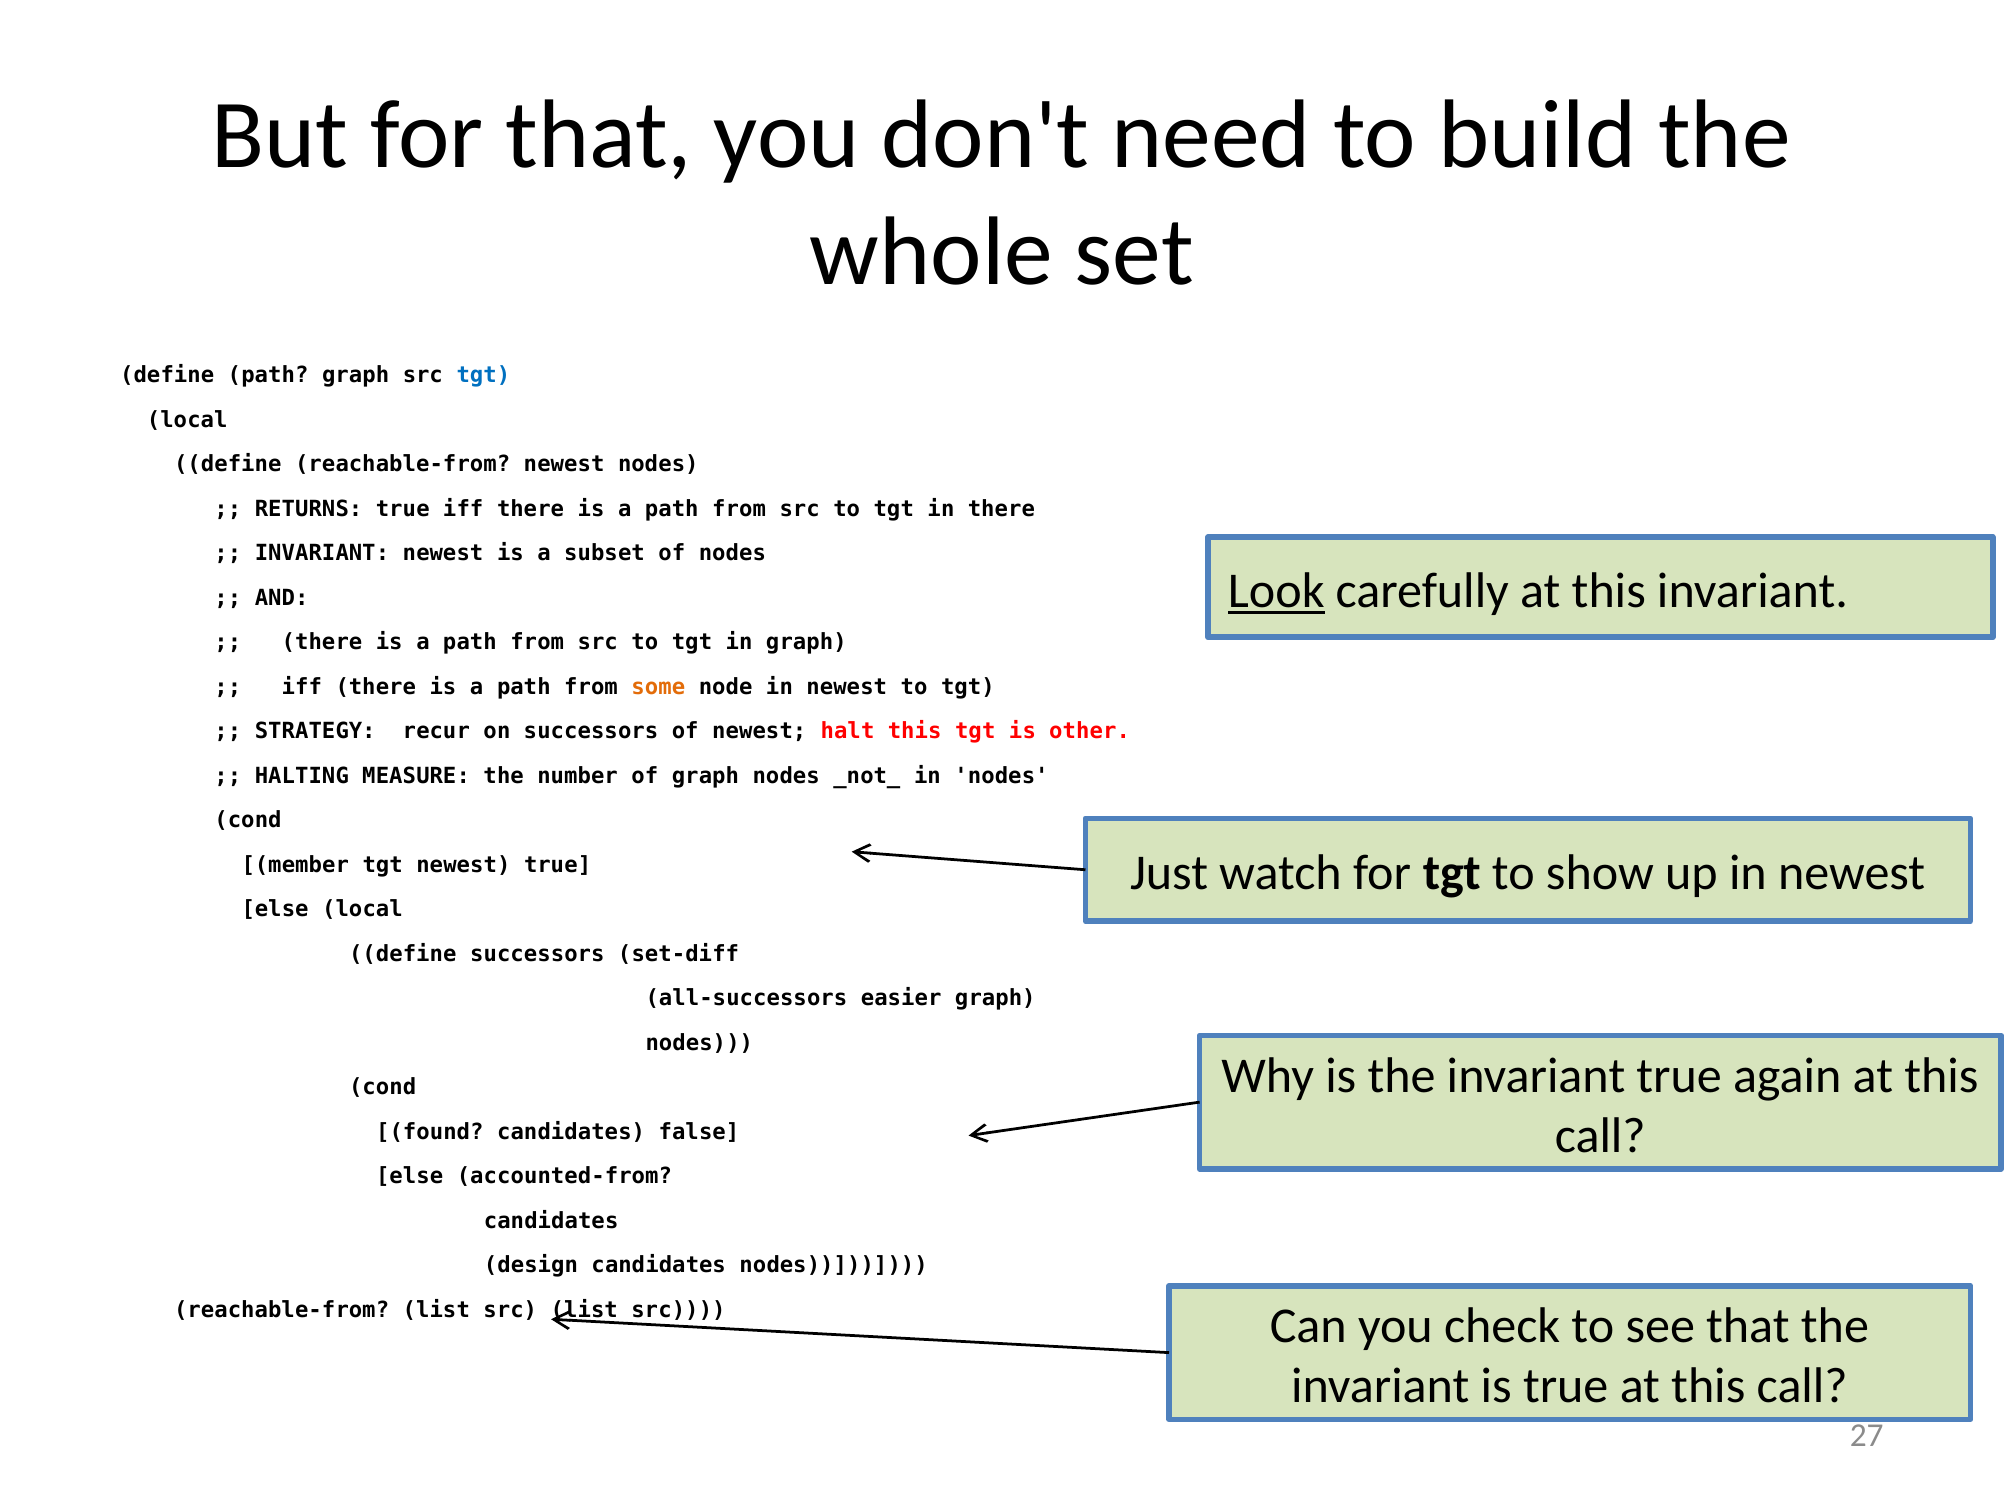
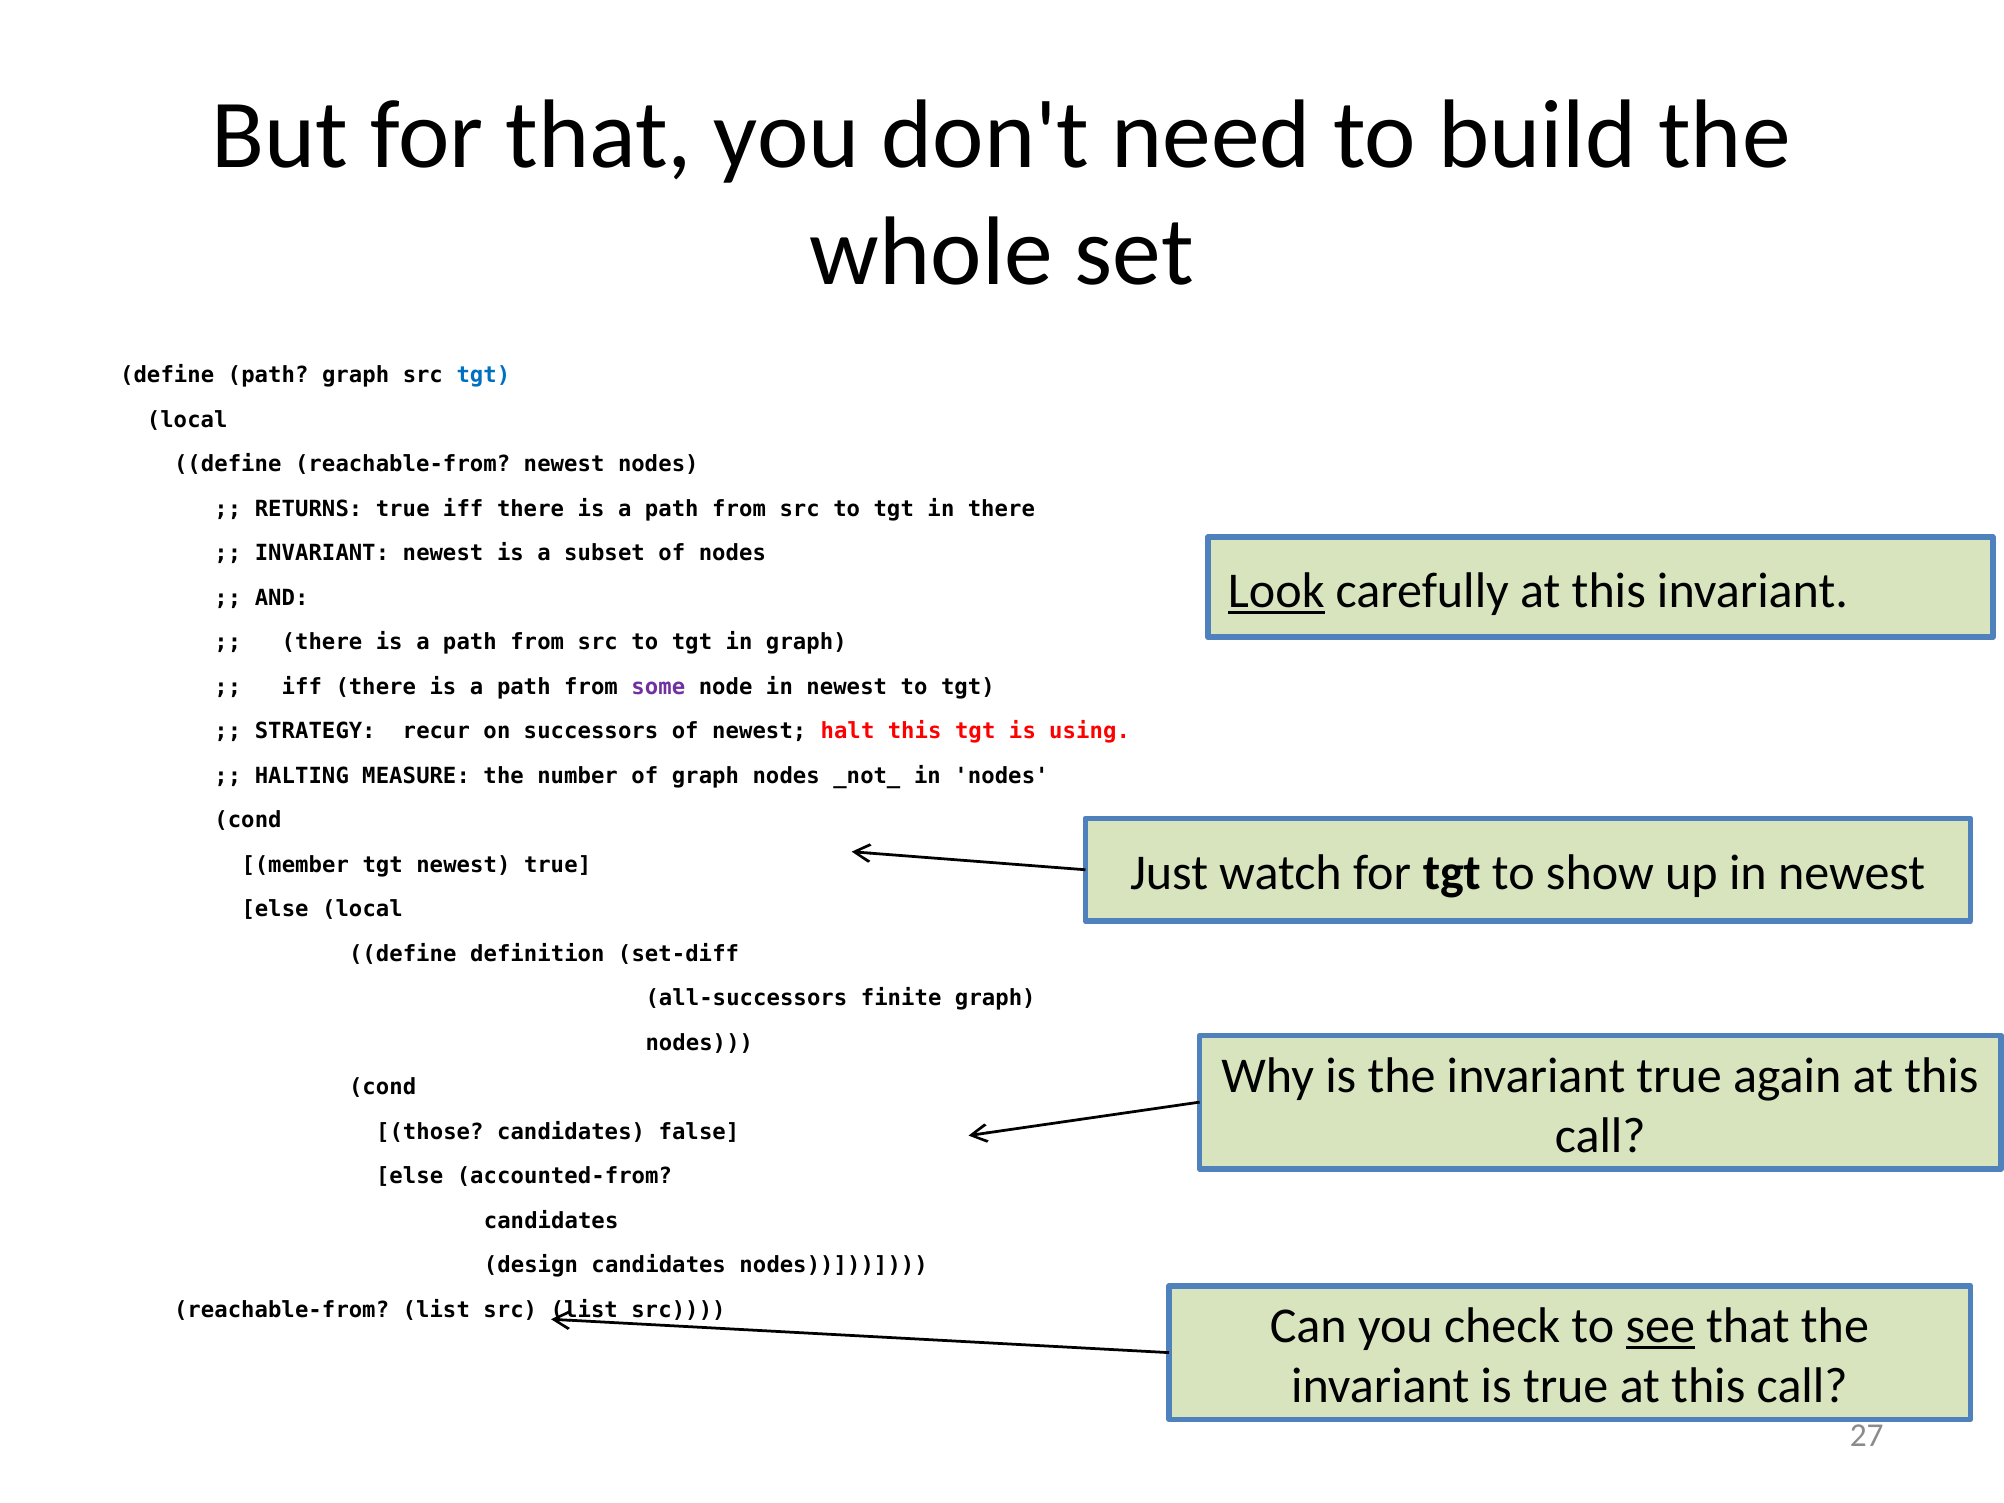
some colour: orange -> purple (658, 687)
other: other -> using (1090, 732)
define successors: successors -> definition (537, 954)
easier: easier -> finite (901, 999)
found: found -> those (430, 1132)
see underline: none -> present (1660, 1326)
